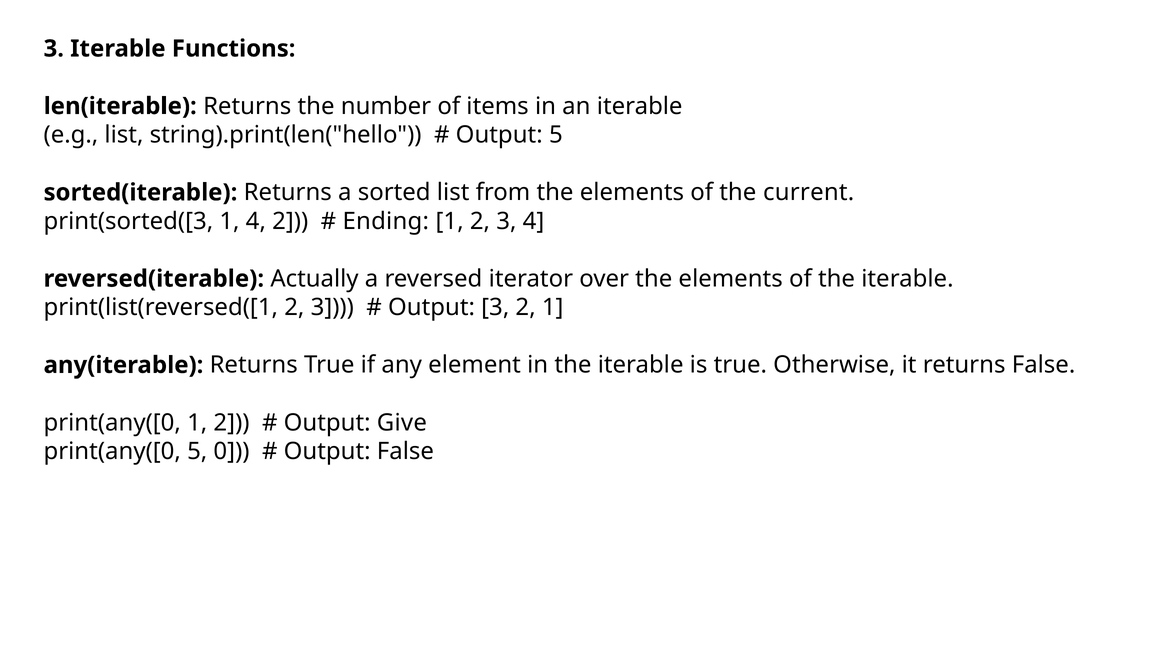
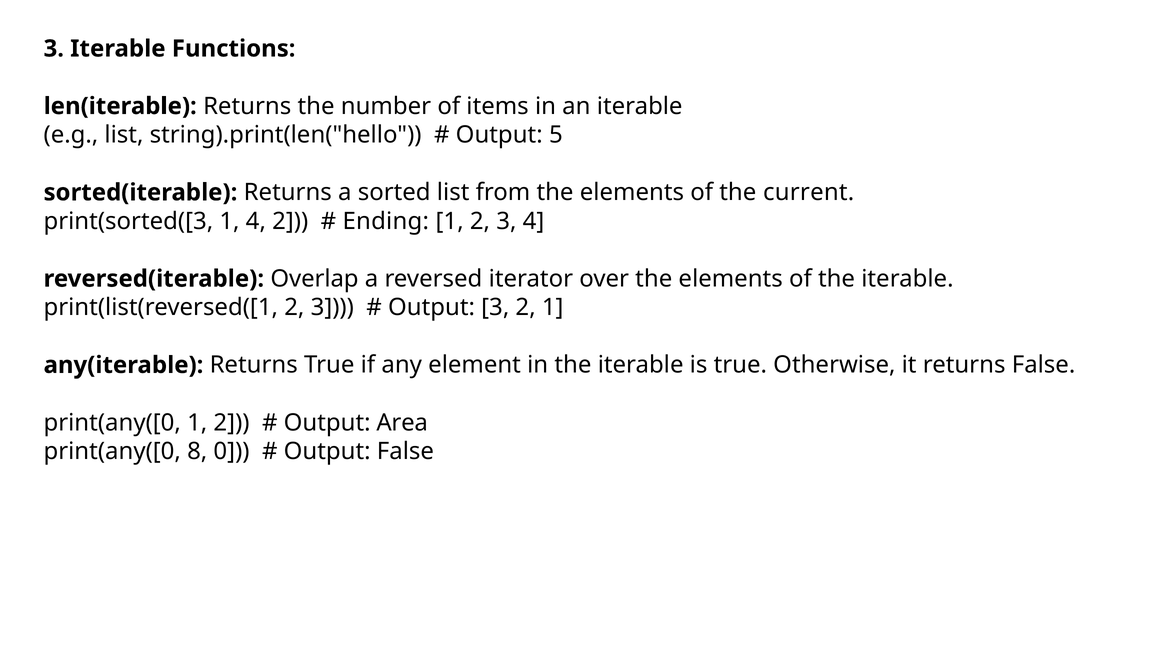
Actually: Actually -> Overlap (315, 279)
Give: Give -> Area (402, 423)
print(any([0 5: 5 -> 8 (197, 451)
